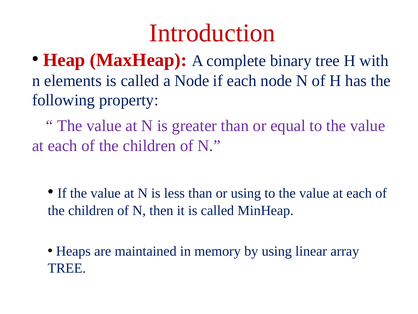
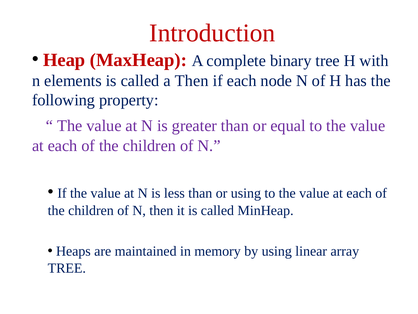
a Node: Node -> Then (192, 81)
